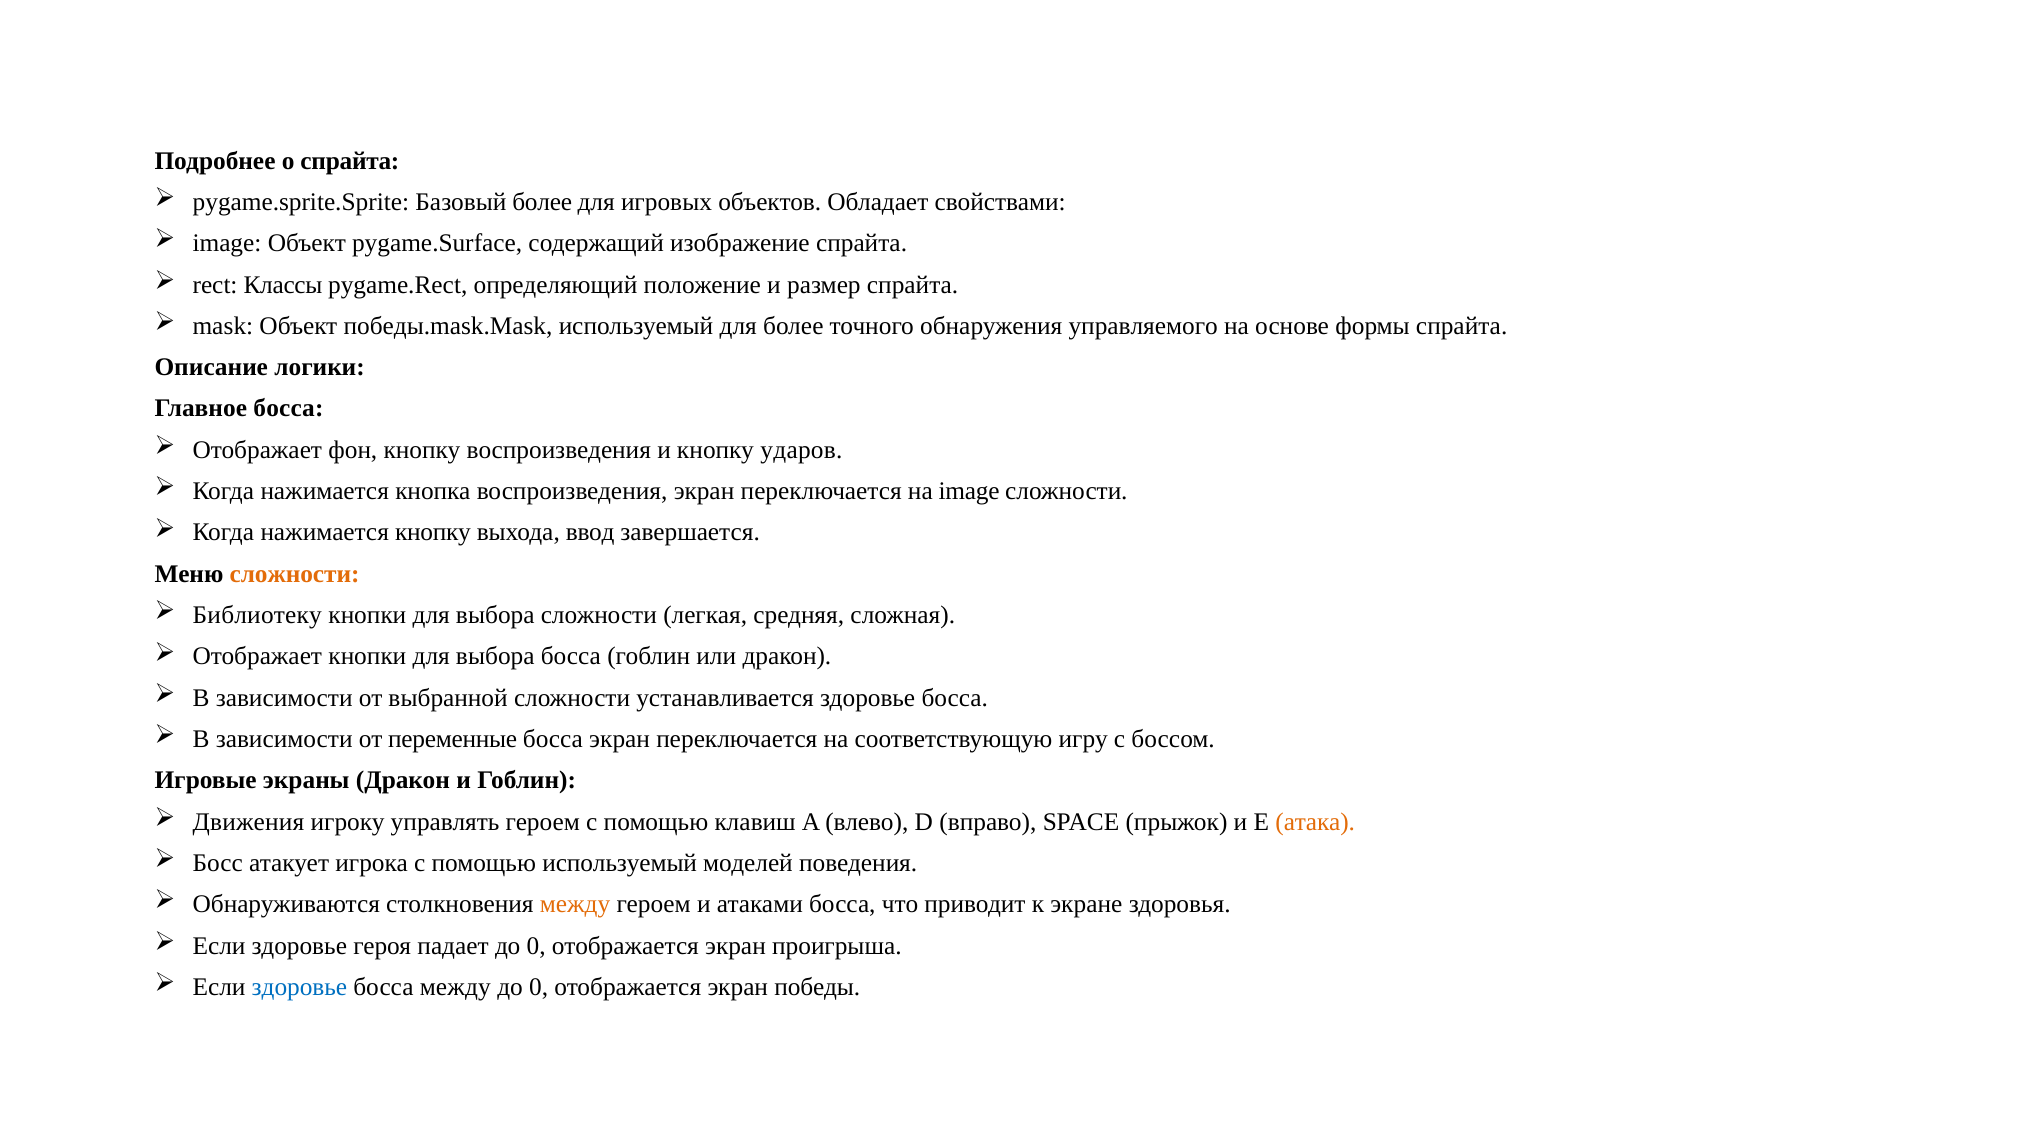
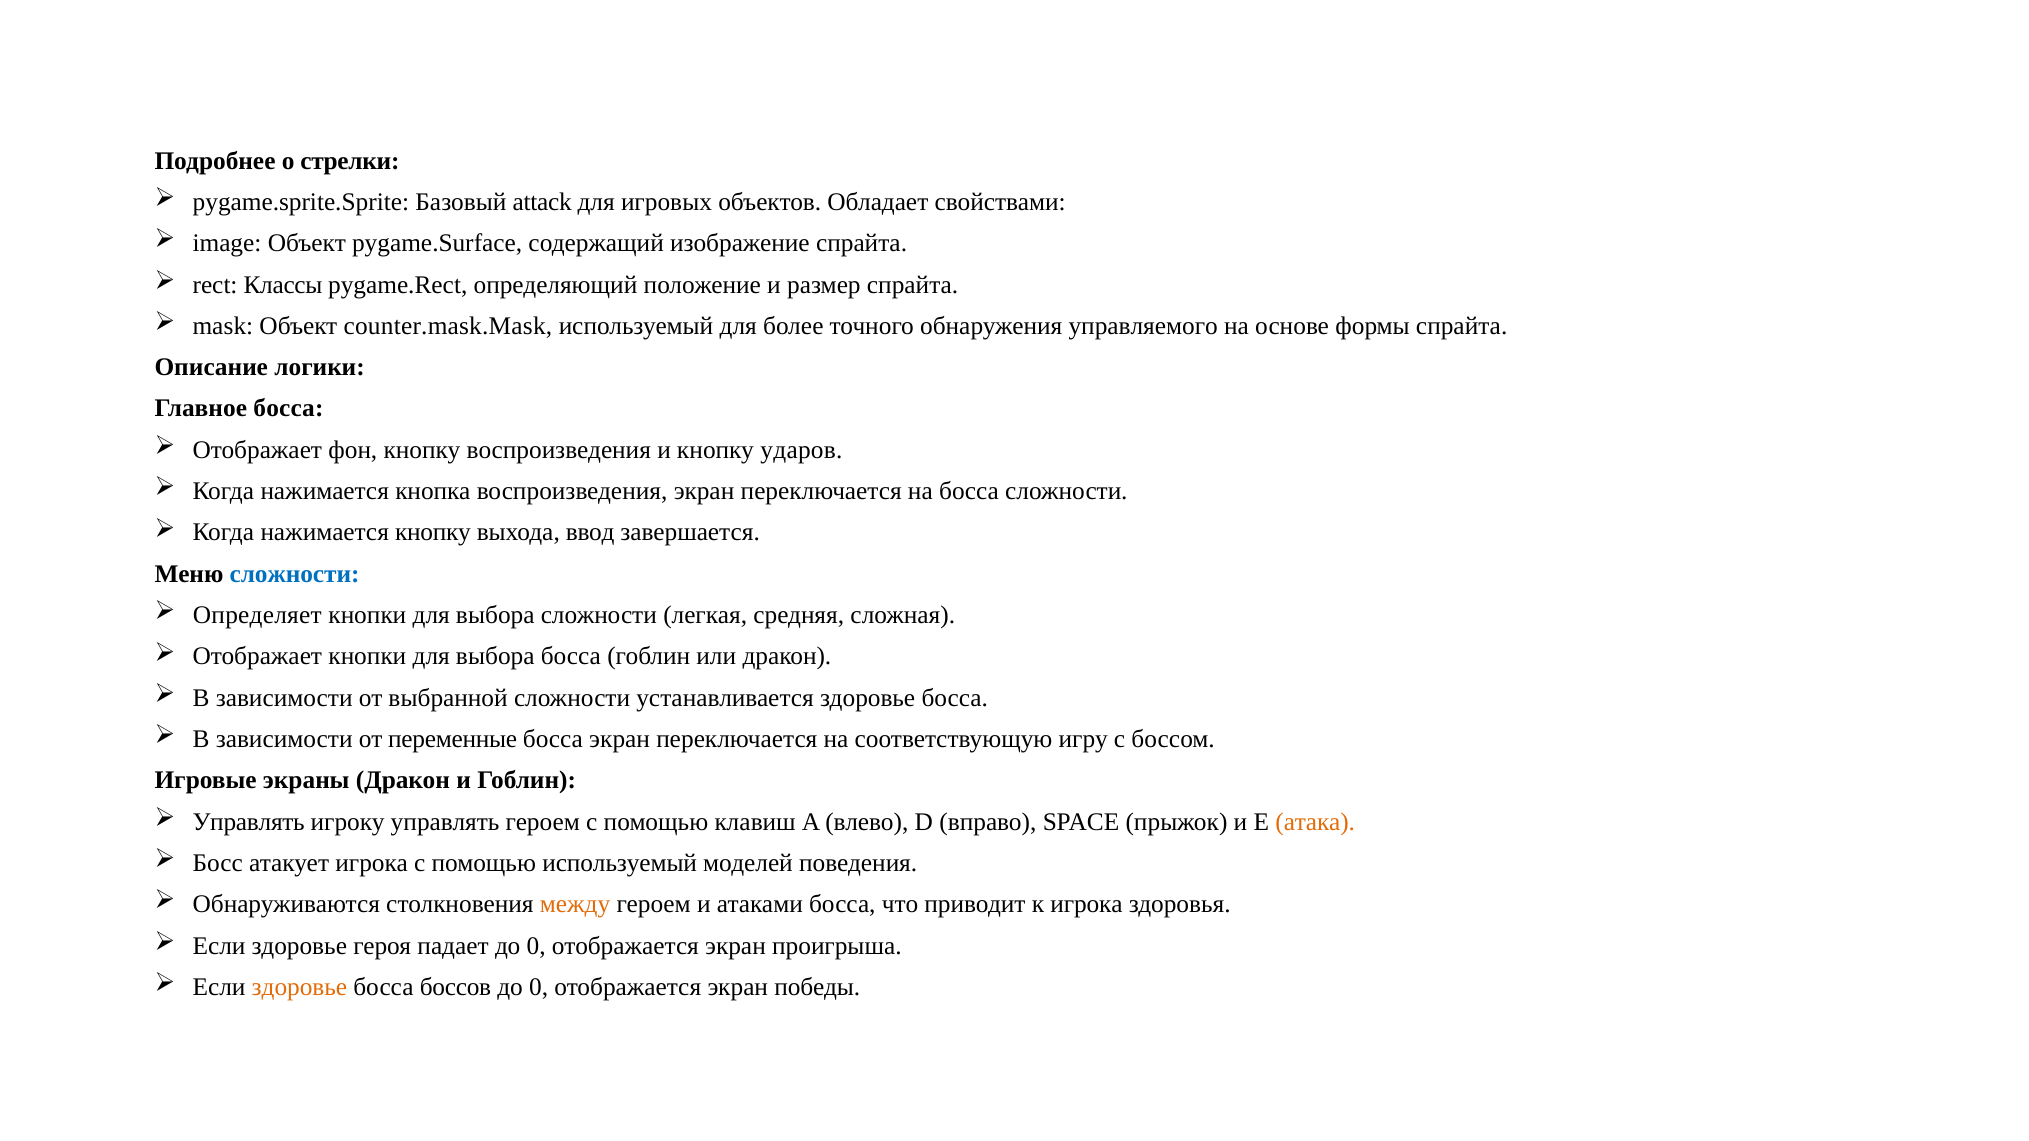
о спрайта: спрайта -> стрелки (350, 161)
Базовый более: более -> attack (542, 202)
победы.mask.Mask: победы.mask.Mask -> counter.mask.Mask (448, 326)
на image: image -> босса (969, 491)
сложности colour: orange -> blue (295, 574)
Библиотеку: Библиотеку -> Определяет (257, 615)
Движения: Движения -> Управлять (249, 822)
к экране: экране -> игрока (1086, 905)
здоровье colour: blue -> orange (299, 987)
босса между: между -> боссов (455, 987)
